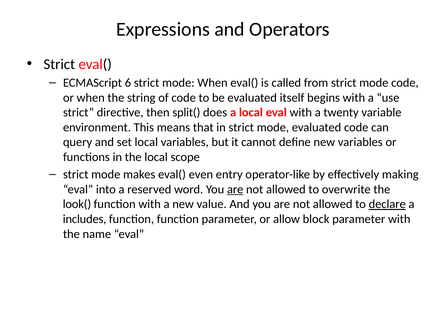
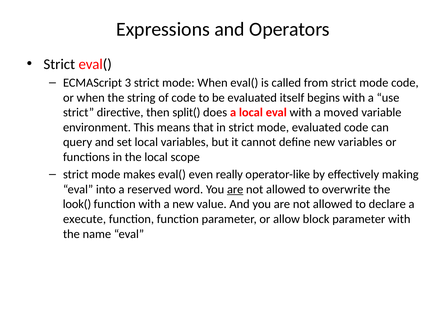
6: 6 -> 3 (128, 83)
twenty: twenty -> moved (341, 113)
entry: entry -> really (229, 175)
declare underline: present -> none (387, 204)
includes: includes -> execute (85, 219)
